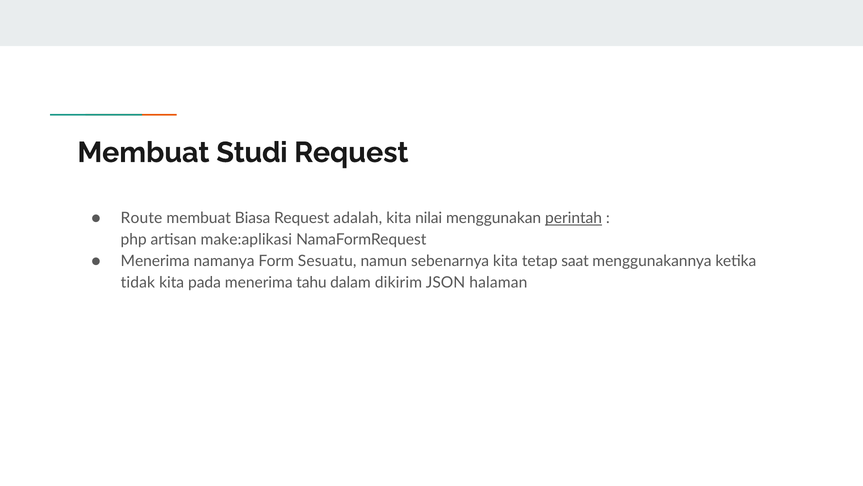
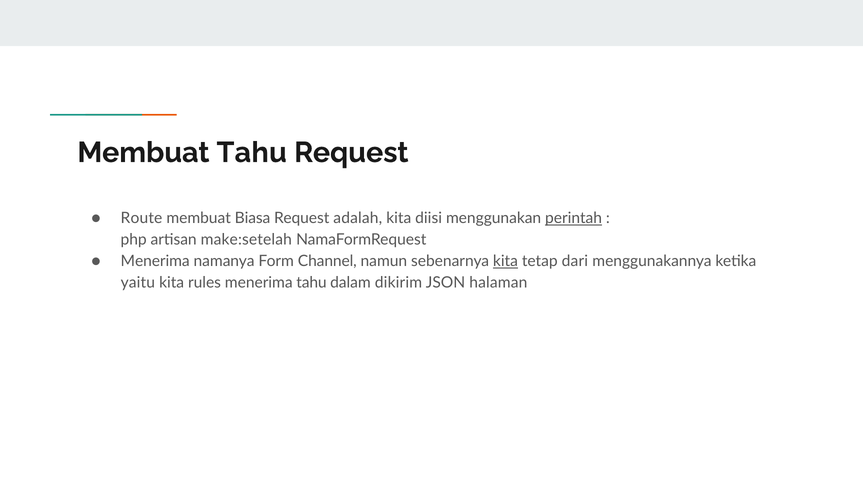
Membuat Studi: Studi -> Tahu (252, 152)
nilai: nilai -> diisi (429, 218)
make:aplikasi: make:aplikasi -> make:setelah (246, 239)
Sesuatu: Sesuatu -> Channel (327, 261)
kita underline: none -> present (505, 261)
saat: saat -> dari (575, 261)
tidak: tidak -> yaitu (138, 282)
pada: pada -> rules (204, 282)
